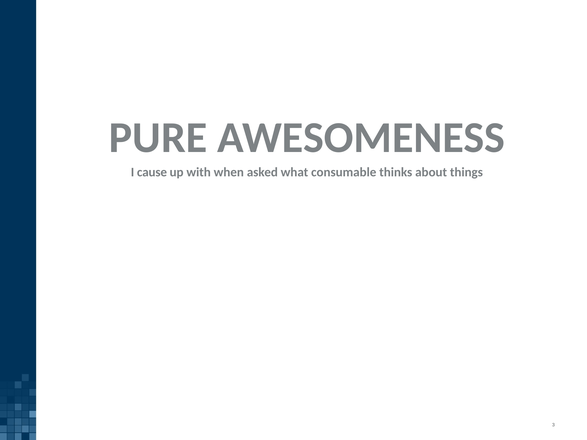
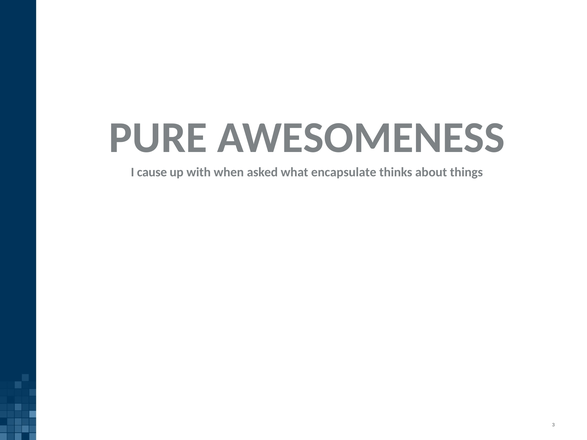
consumable: consumable -> encapsulate (344, 172)
